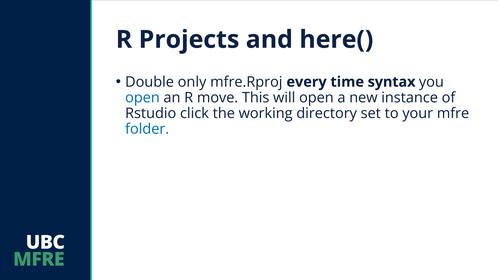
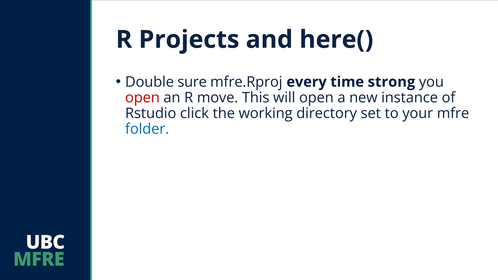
only: only -> sure (192, 82)
syntax: syntax -> strong (391, 82)
open colour: blue -> red (142, 98)
